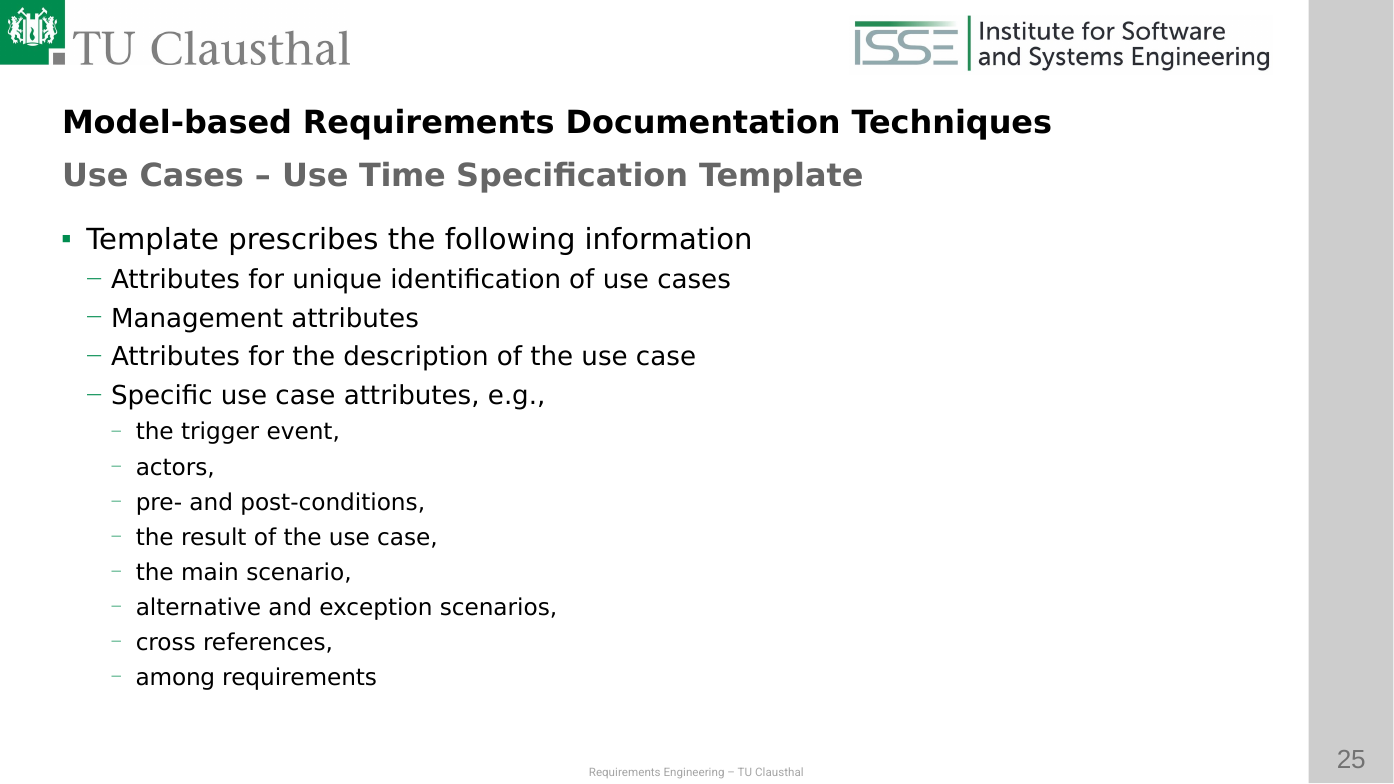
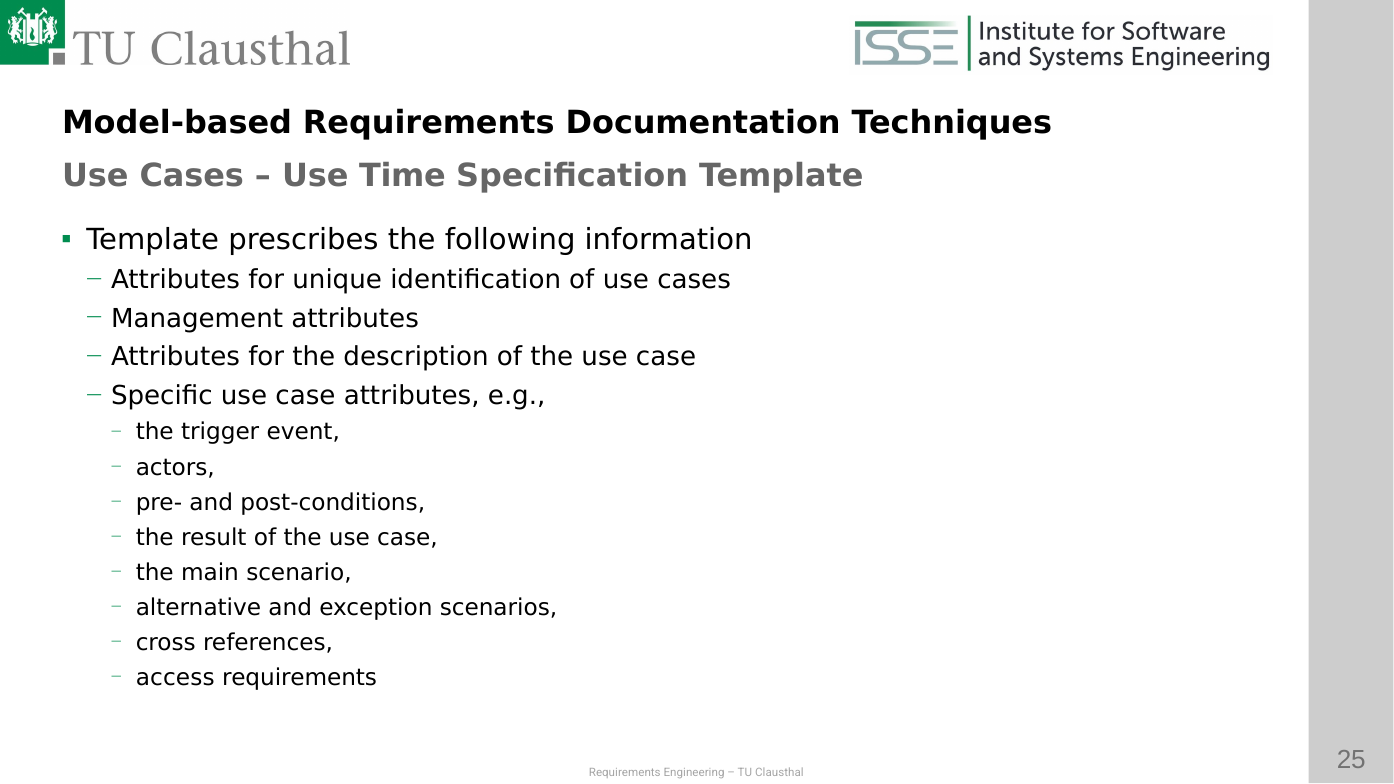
among: among -> access (175, 678)
